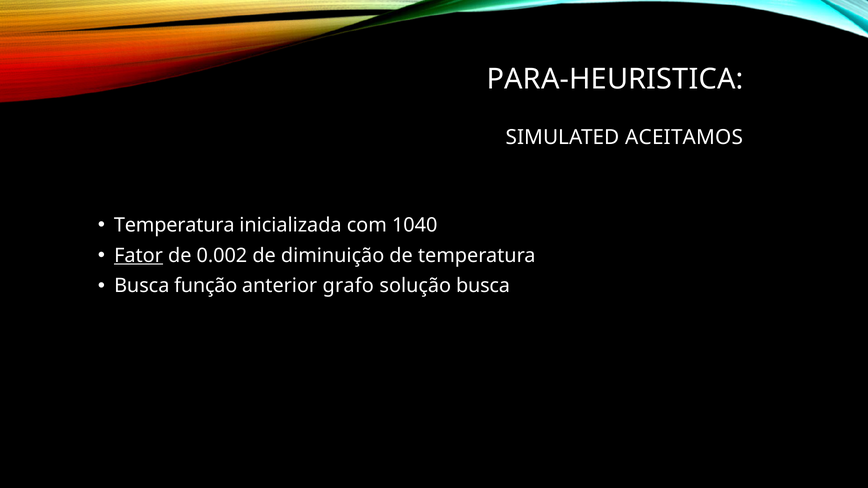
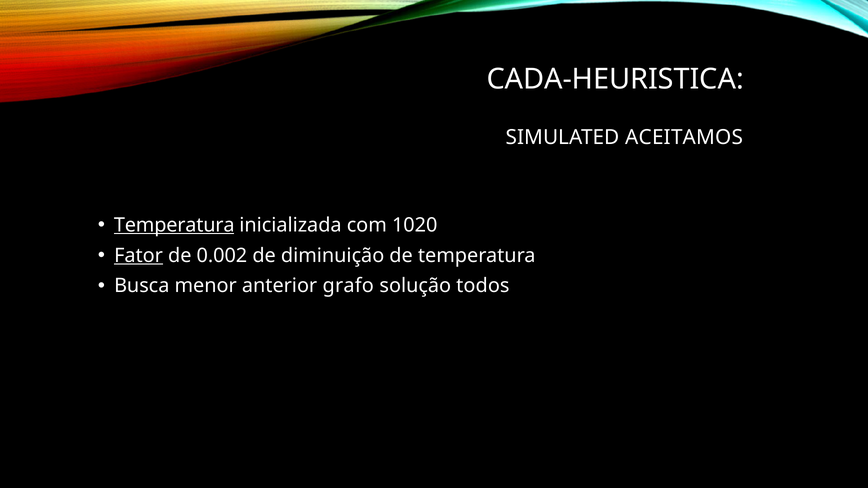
PARA-HEURISTICA: PARA-HEURISTICA -> CADA-HEURISTICA (615, 79)
Temperatura underline: none -> present (174, 225)
1040: 1040 -> 1020 (415, 225)
função: função -> menor (206, 286)
solução busca: busca -> todos (483, 286)
